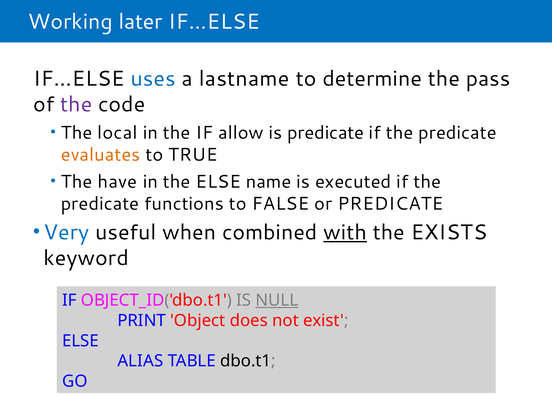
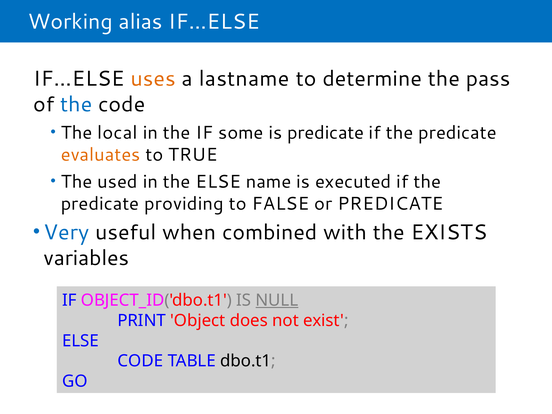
later: later -> alias (141, 22)
uses colour: blue -> orange (153, 79)
the colour: purple -> blue (76, 105)
allow: allow -> some (241, 133)
have: have -> used (117, 182)
functions: functions -> providing (184, 204)
with underline: present -> none (345, 232)
keyword: keyword -> variables (86, 258)
ALIAS: ALIAS -> CODE (140, 361)
